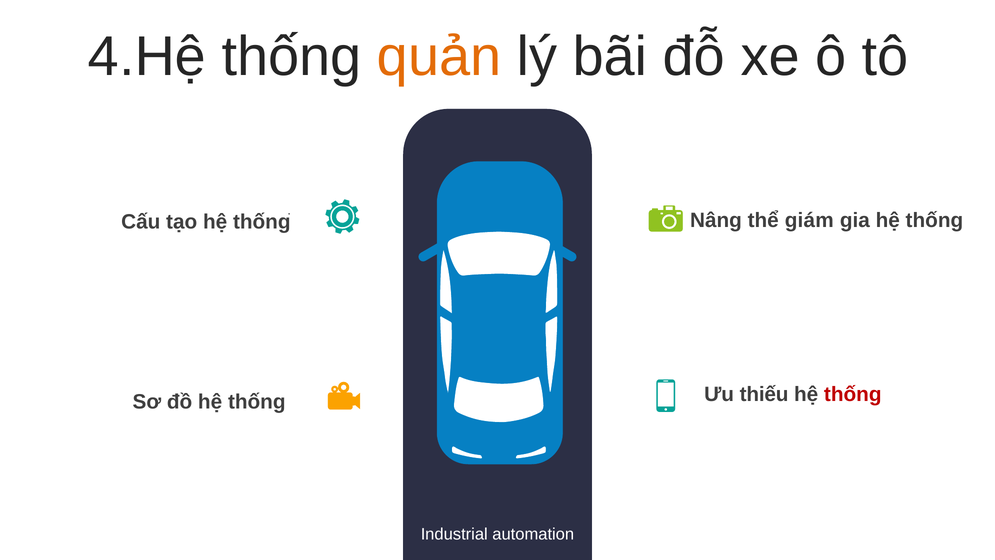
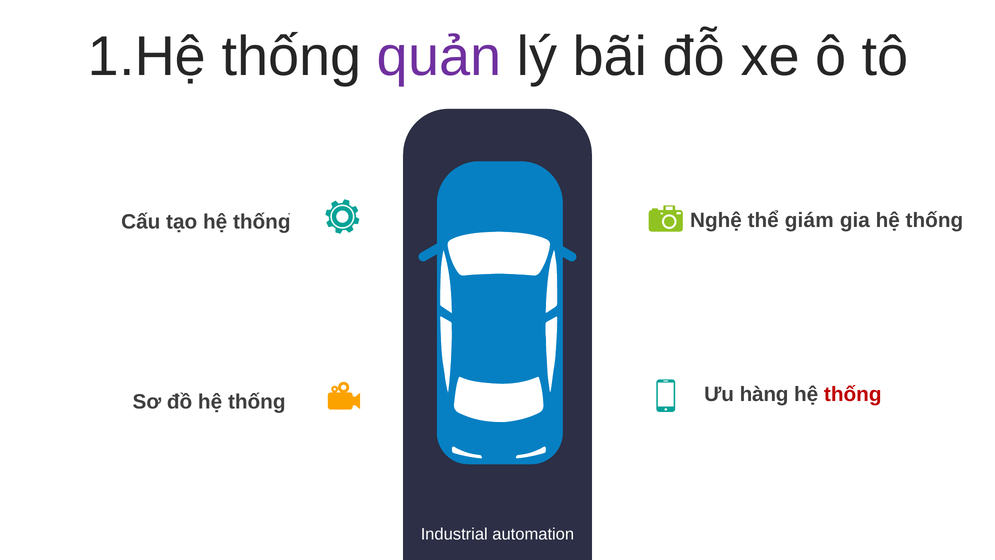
4.Hệ: 4.Hệ -> 1.Hệ (147, 57)
quản colour: orange -> purple (439, 57)
Nâng: Nâng -> Nghệ (716, 220)
thiếu: thiếu -> hàng (764, 394)
